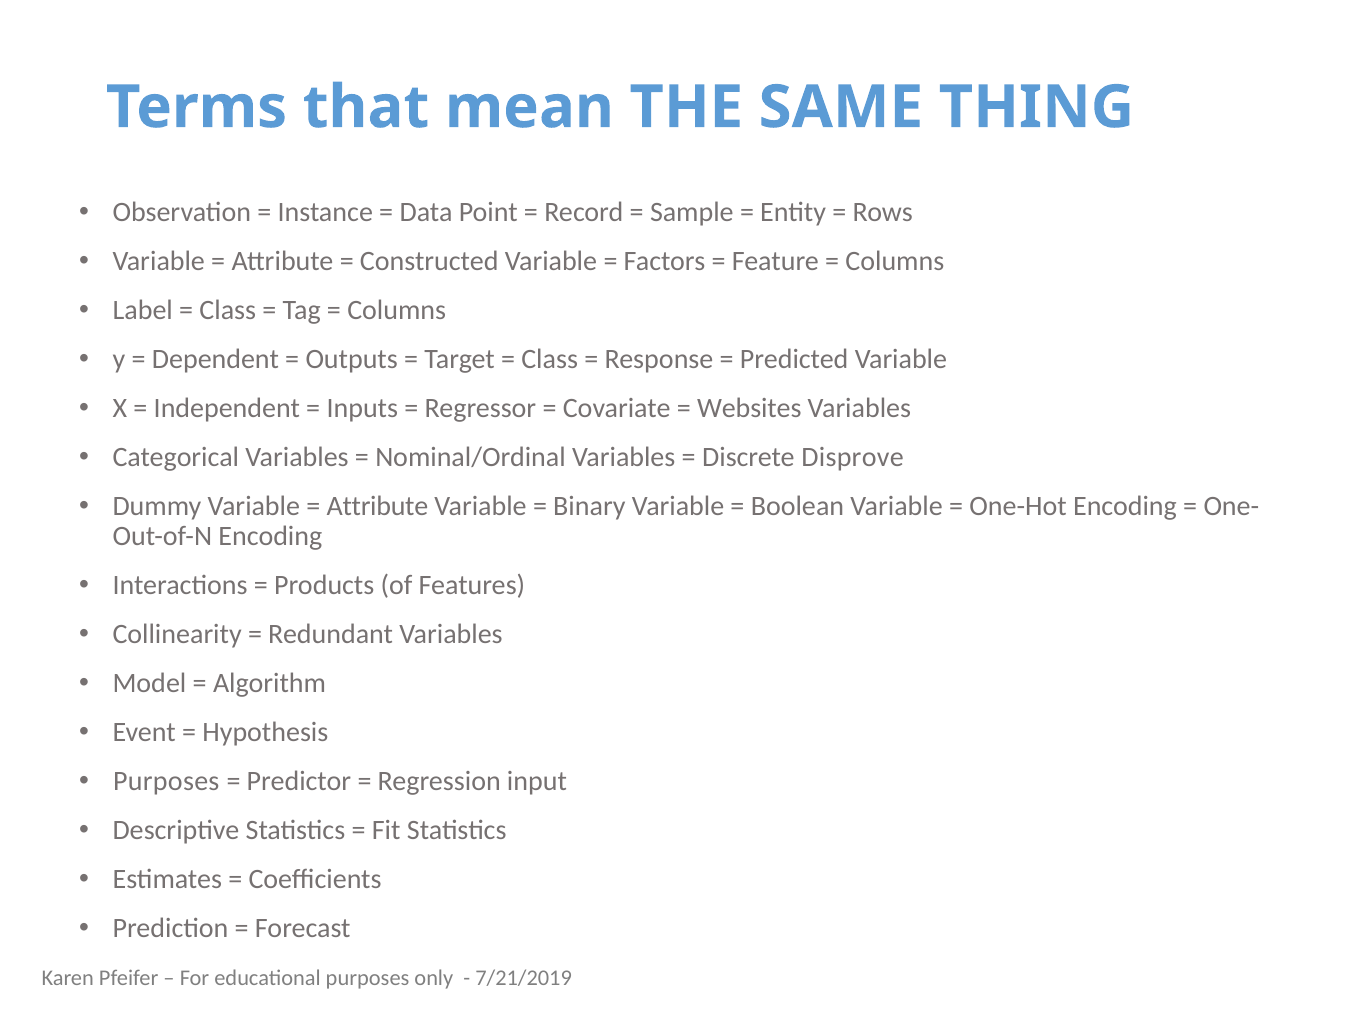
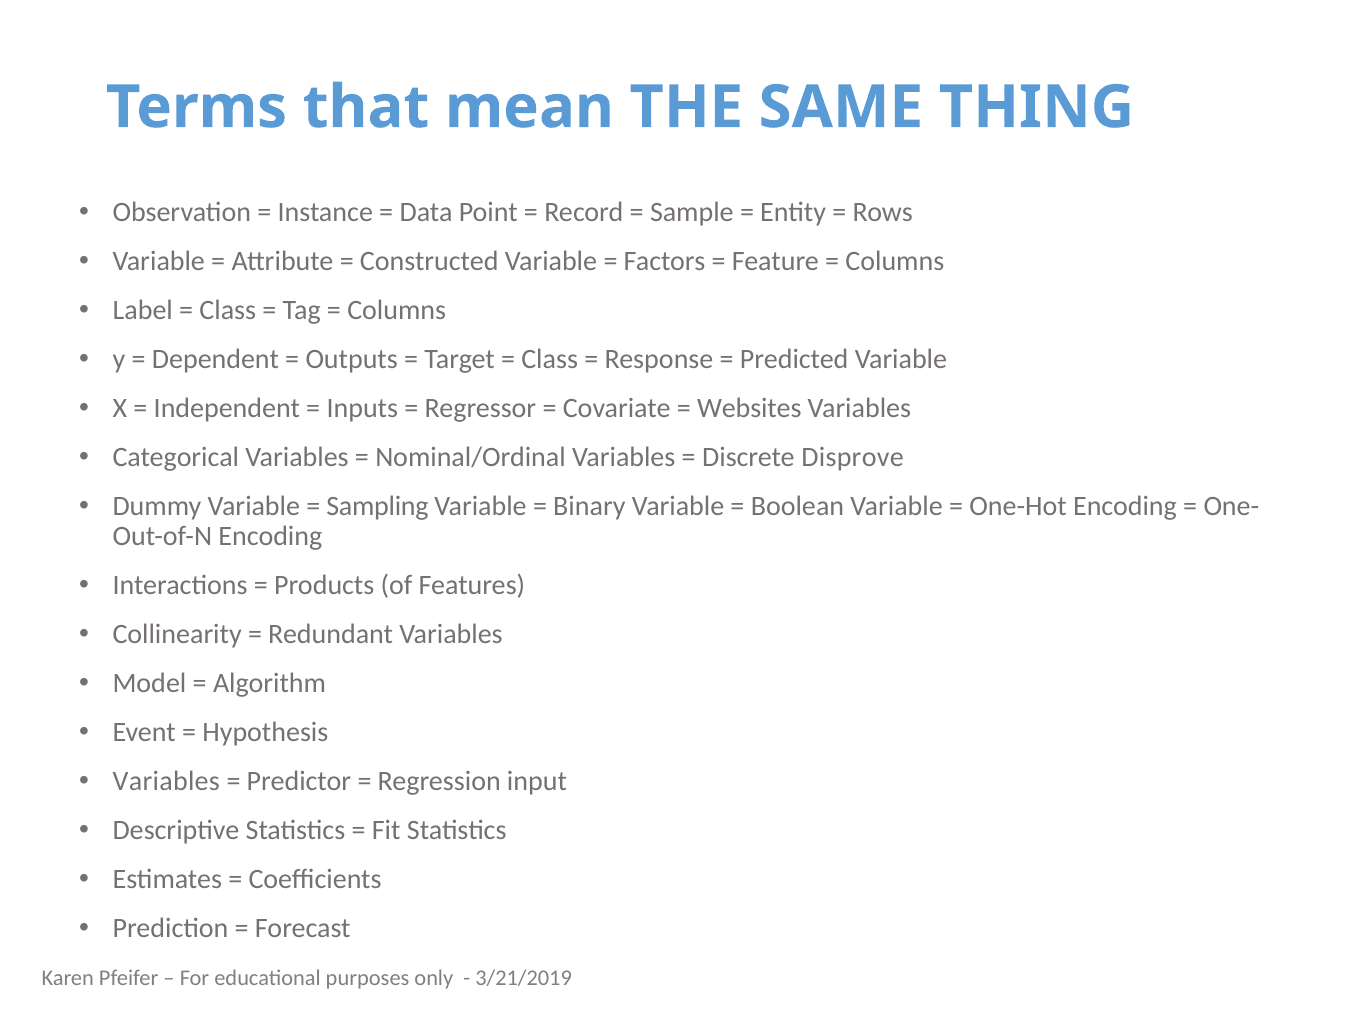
Attribute: Attribute -> Sampling (377, 506)
Purposes: Purposes -> Variables (166, 782)
7/21/2019: 7/21/2019 -> 3/21/2019 (524, 978)
